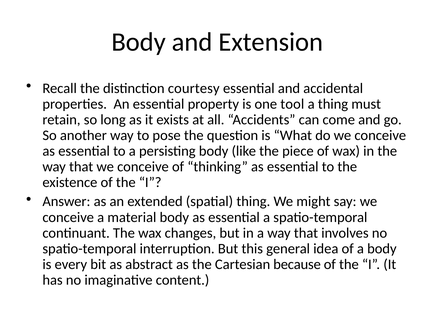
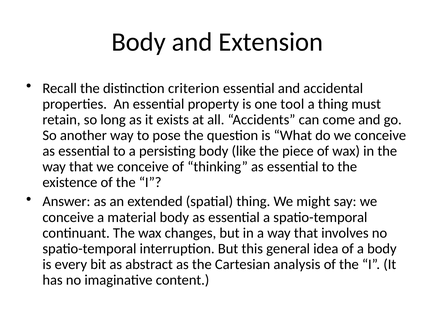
courtesy: courtesy -> criterion (194, 88)
because: because -> analysis (297, 264)
